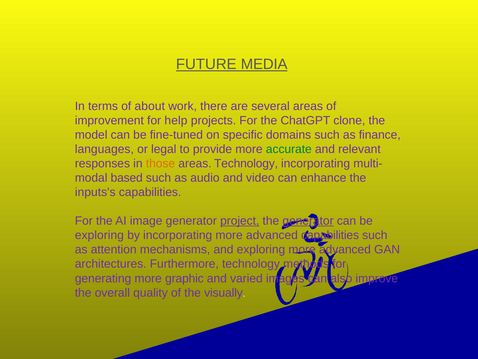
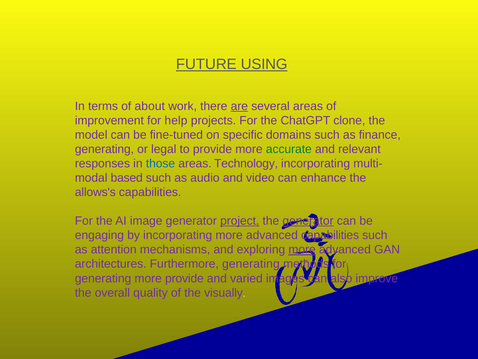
MEDIA: MEDIA -> USING (264, 64)
are underline: none -> present (239, 106)
languages: languages -> generating (104, 149)
those colour: orange -> blue (160, 163)
inputs's: inputs's -> allows's (95, 192)
exploring: exploring -> engaging (99, 235)
more underline: none -> present (302, 249)
Furthermore technology: technology -> generating (251, 264)
more graphic: graphic -> provide (184, 278)
